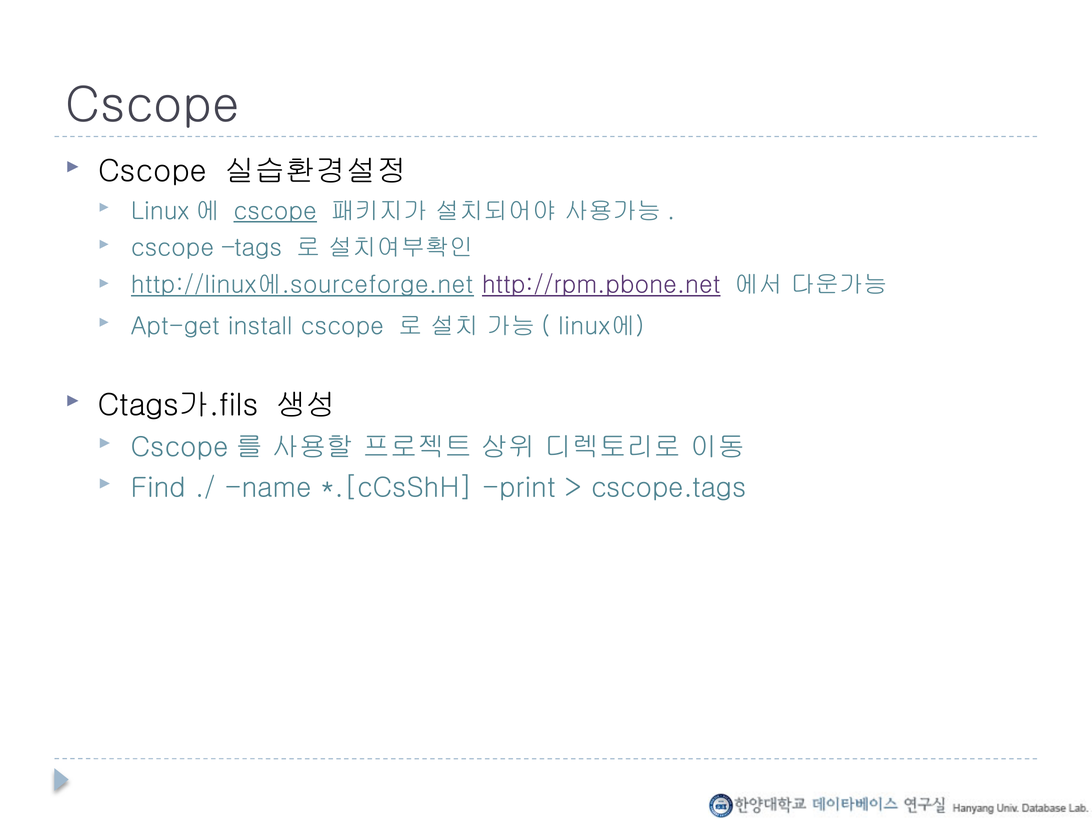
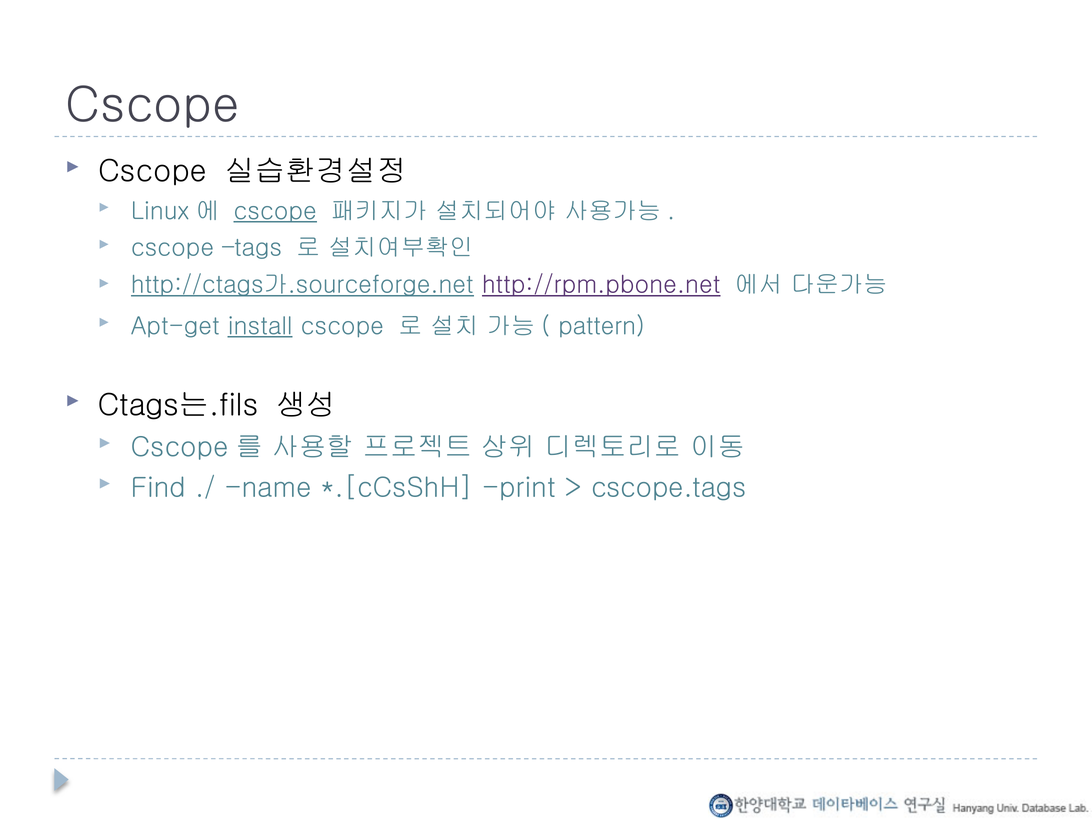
http://linux에.sourceforge.net: http://linux에.sourceforge.net -> http://ctags가.sourceforge.net (302, 285)
install underline: none -> present (260, 326)
linux에: linux에 -> pattern (602, 326)
Ctags가.fils: Ctags가.fils -> Ctags는.fils (178, 405)
